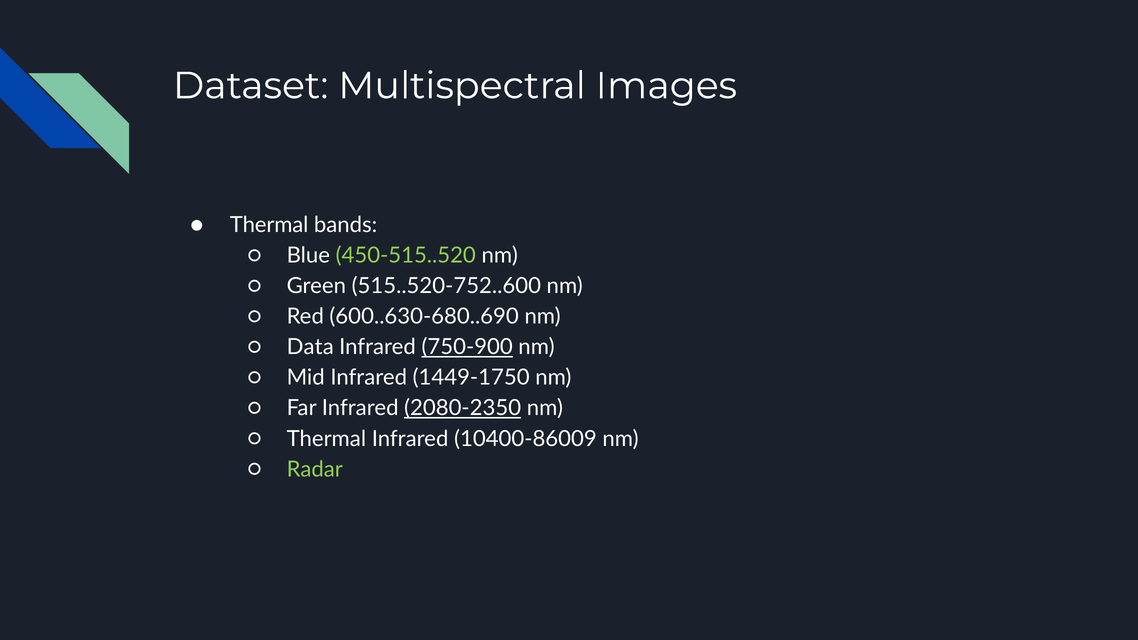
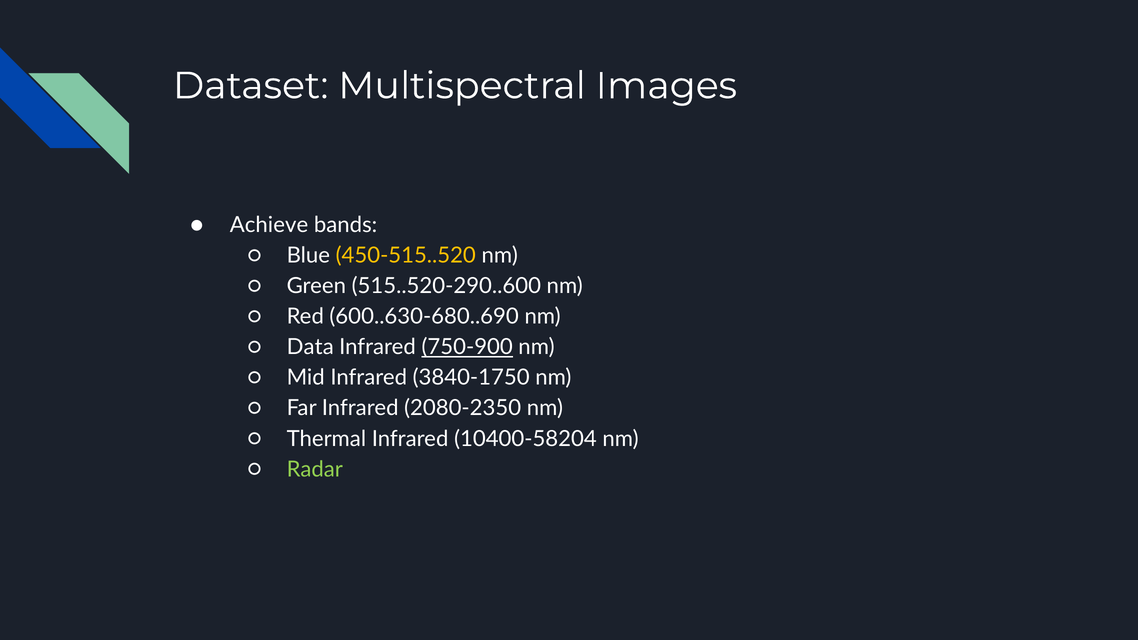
Thermal: Thermal -> Achieve (269, 225)
450-515..520 colour: light green -> yellow (406, 256)
515..520-752..600: 515..520-752..600 -> 515..520-290..600 (446, 286)
1449-1750: 1449-1750 -> 3840-1750 (471, 378)
2080-2350 underline: present -> none (463, 408)
10400-86009: 10400-86009 -> 10400-58204 (525, 439)
